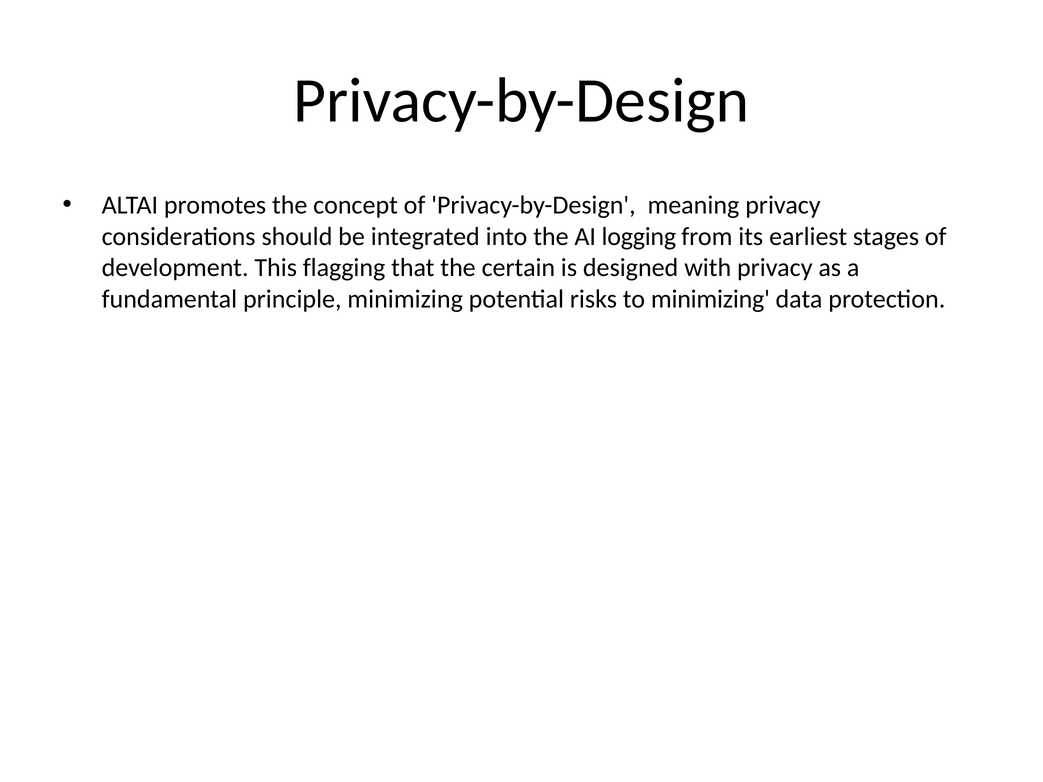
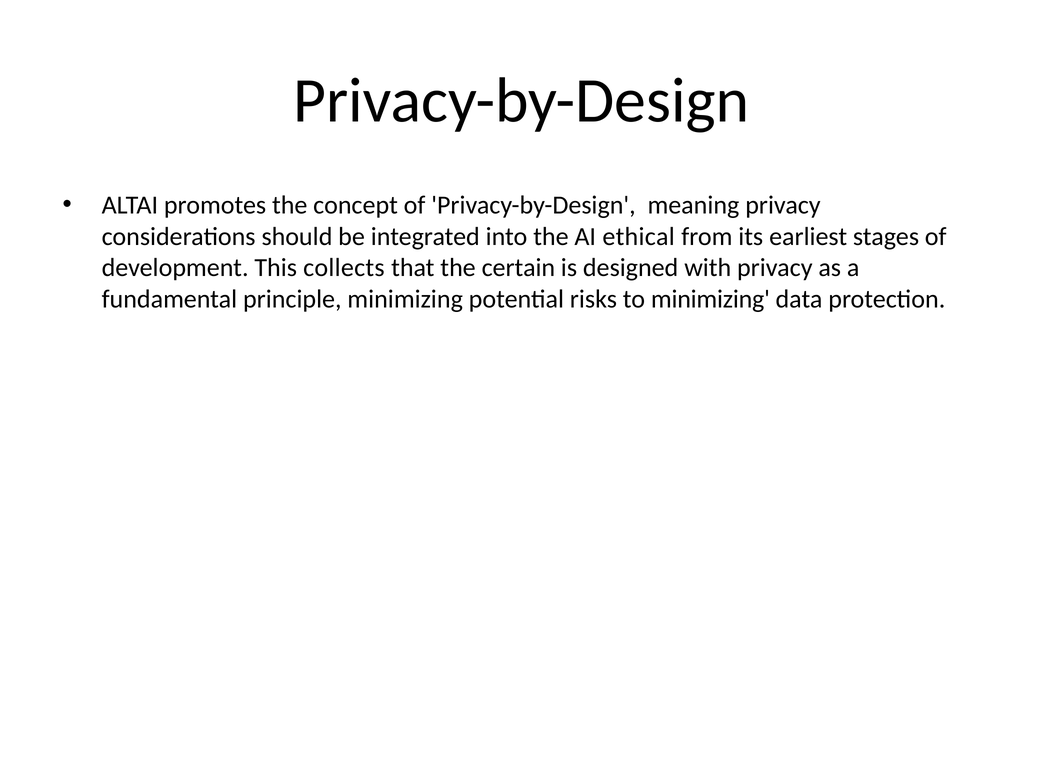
logging: logging -> ethical (639, 237)
flagging: flagging -> collects (344, 268)
